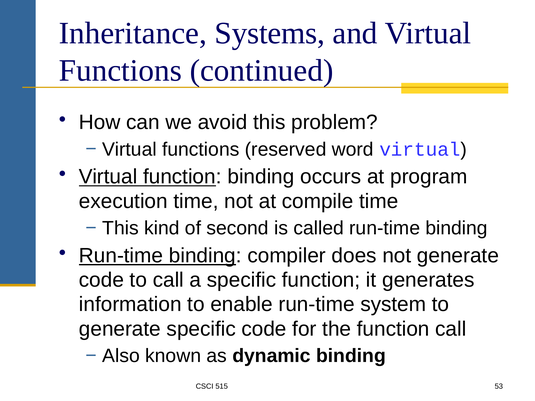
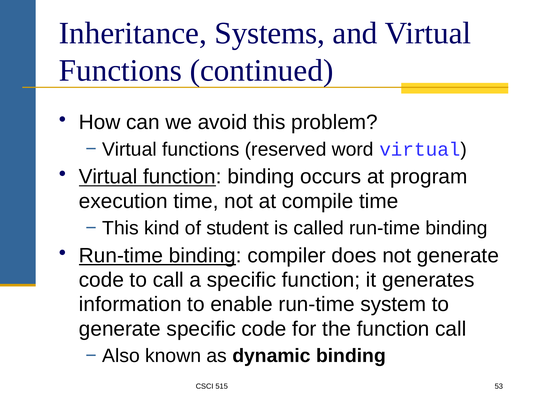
second: second -> student (238, 228)
